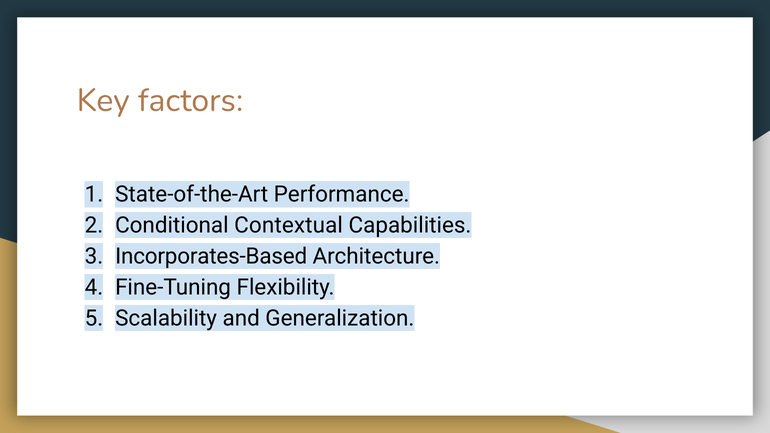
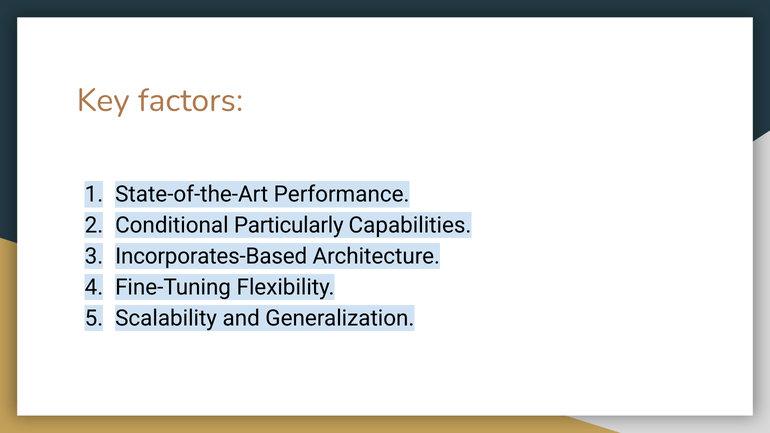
Contextual: Contextual -> Particularly (289, 225)
